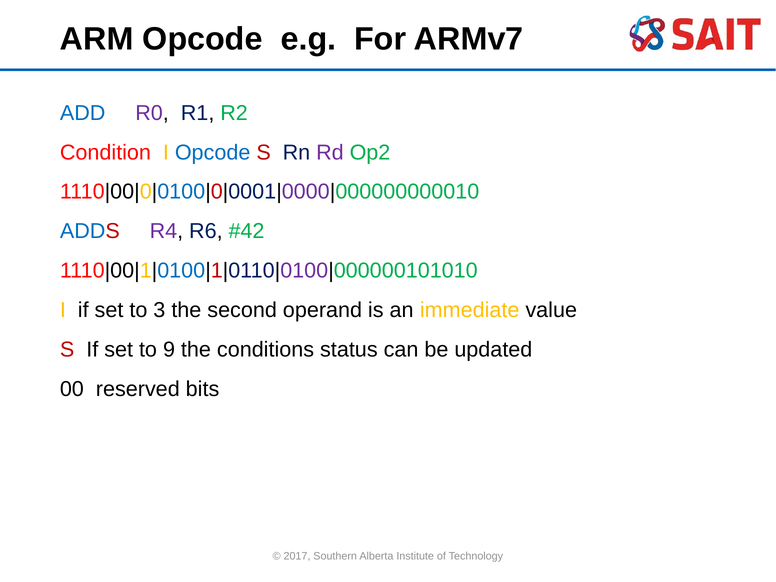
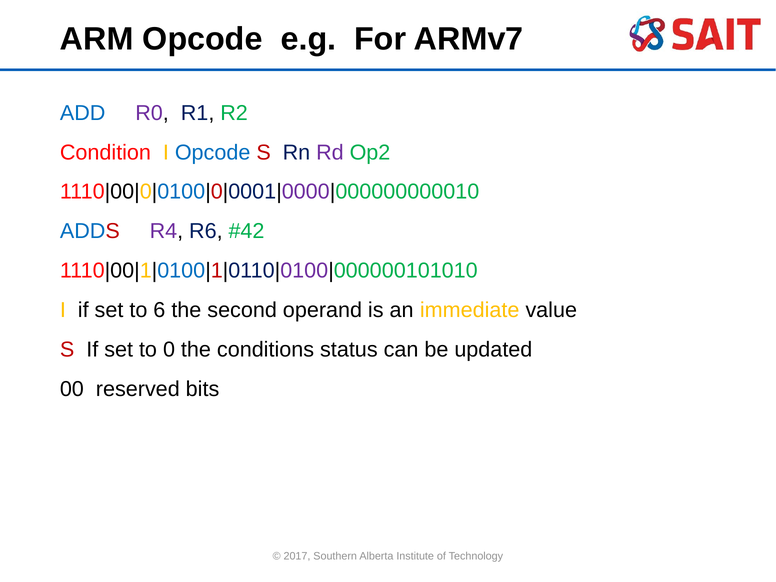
3: 3 -> 6 (159, 310)
9: 9 -> 0 (169, 350)
